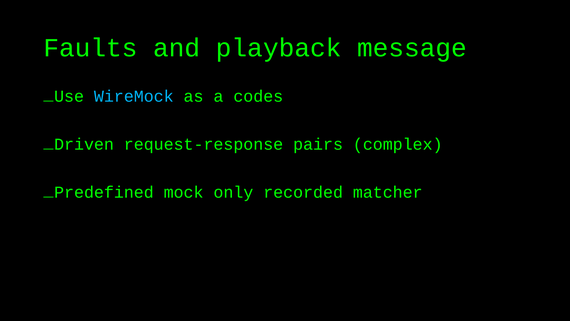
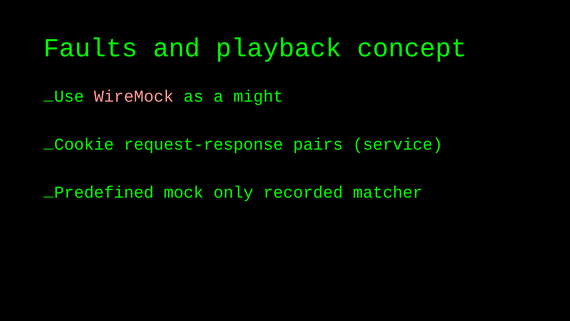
message: message -> concept (412, 48)
WireMock colour: light blue -> pink (134, 96)
codes: codes -> might (258, 96)
Driven: Driven -> Cookie (84, 144)
complex: complex -> service (398, 144)
